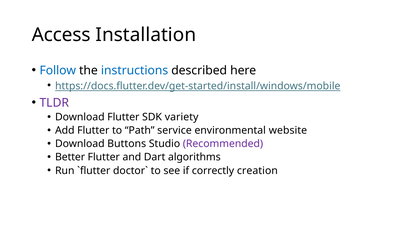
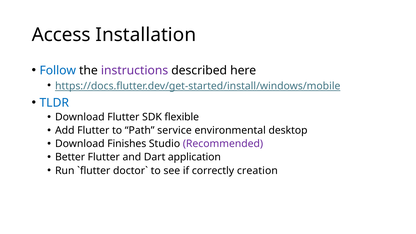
instructions colour: blue -> purple (135, 70)
TLDR colour: purple -> blue (54, 103)
variety: variety -> flexible (182, 117)
website: website -> desktop (288, 130)
Buttons: Buttons -> Finishes (127, 144)
algorithms: algorithms -> application (194, 157)
